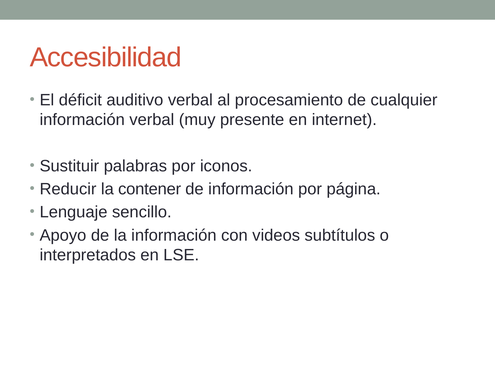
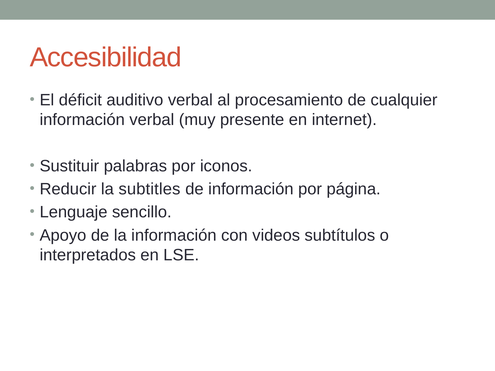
contener: contener -> subtitles (149, 189)
